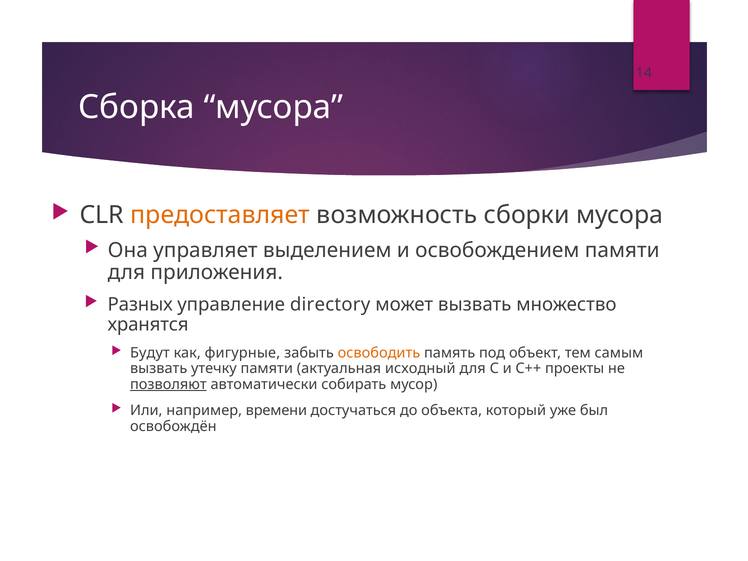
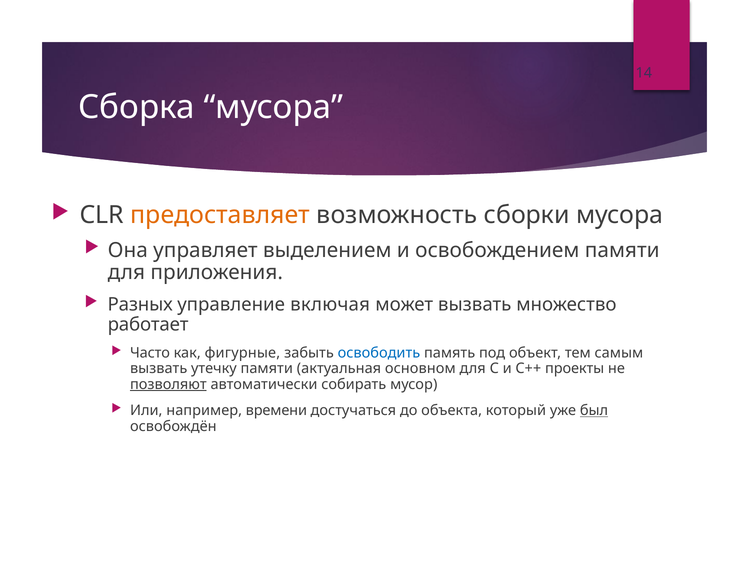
directory: directory -> включая (330, 304)
хранятся: хранятся -> работает (148, 325)
Будут: Будут -> Часто (150, 353)
освободить colour: orange -> blue (379, 353)
исходный: исходный -> основном (420, 369)
был underline: none -> present (594, 411)
